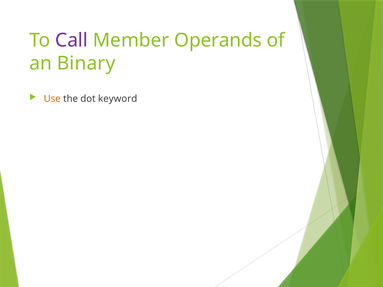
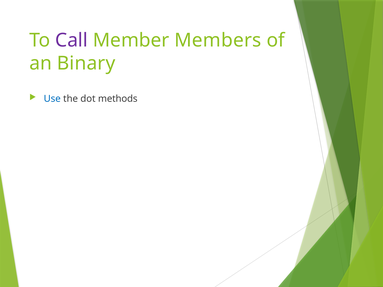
Operands: Operands -> Members (218, 40)
Use colour: orange -> blue (52, 99)
keyword: keyword -> methods (118, 99)
